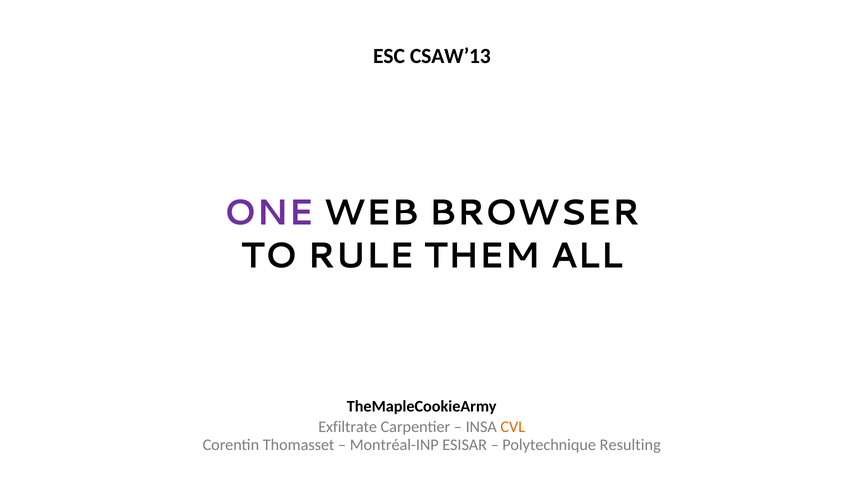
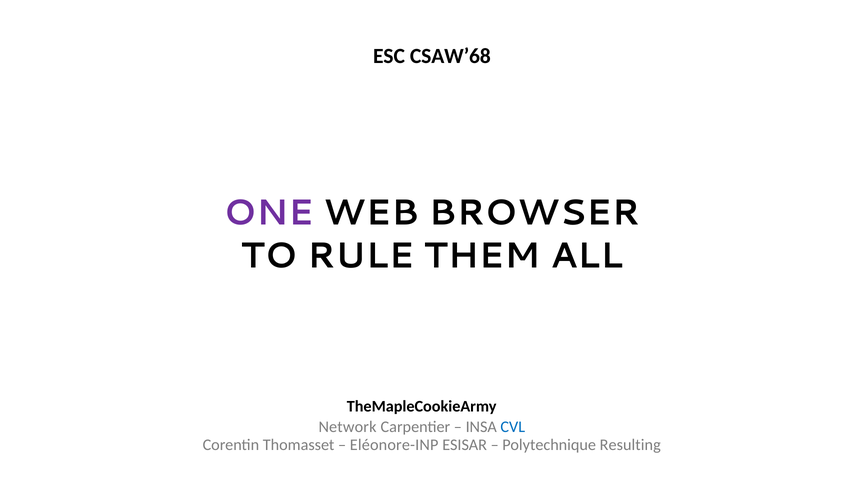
CSAW’13: CSAW’13 -> CSAW’68 (450, 56)
Exfiltrate: Exfiltrate -> Network (347, 427)
CVL colour: orange -> blue (513, 427)
Montréal-INP: Montréal-INP -> Eléonore-INP (394, 445)
